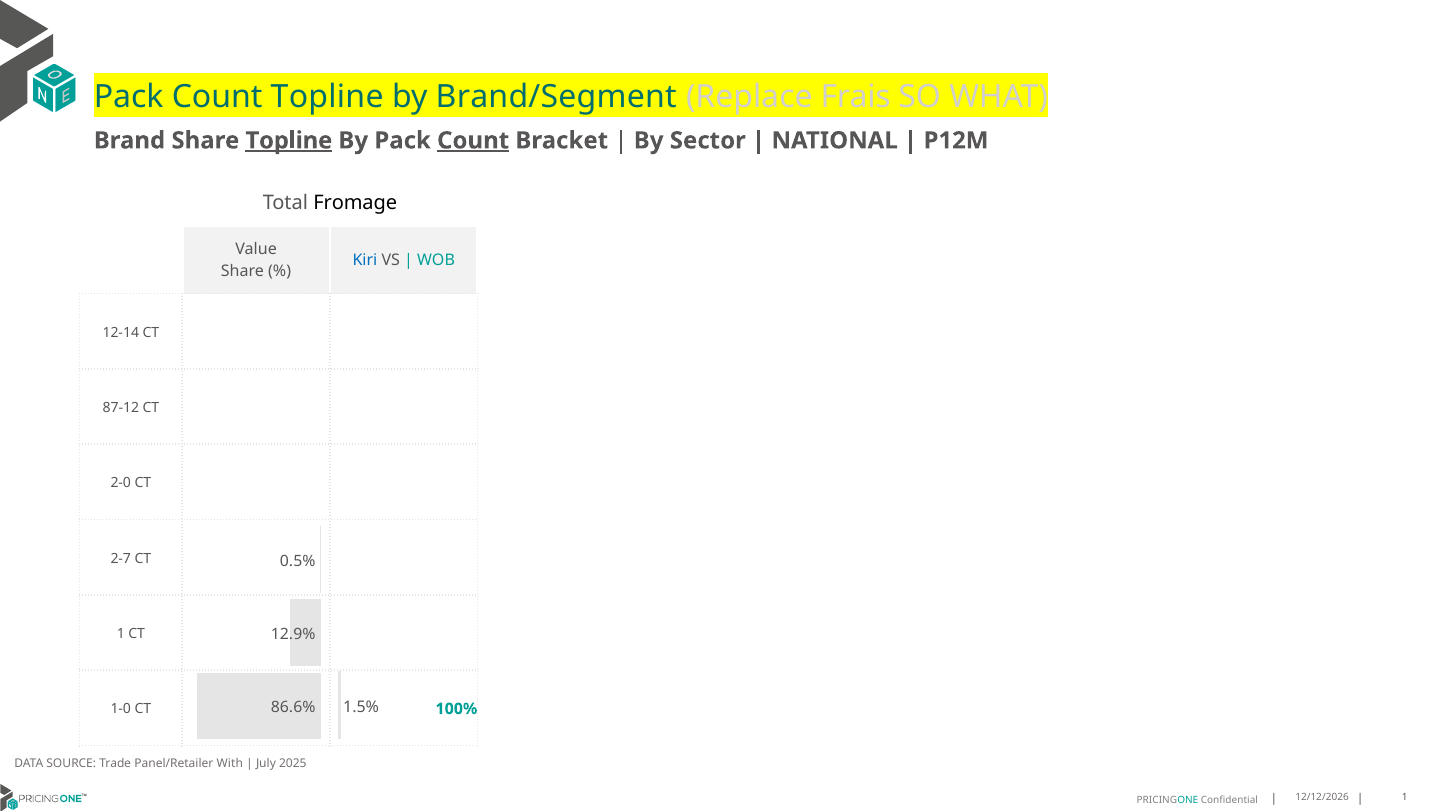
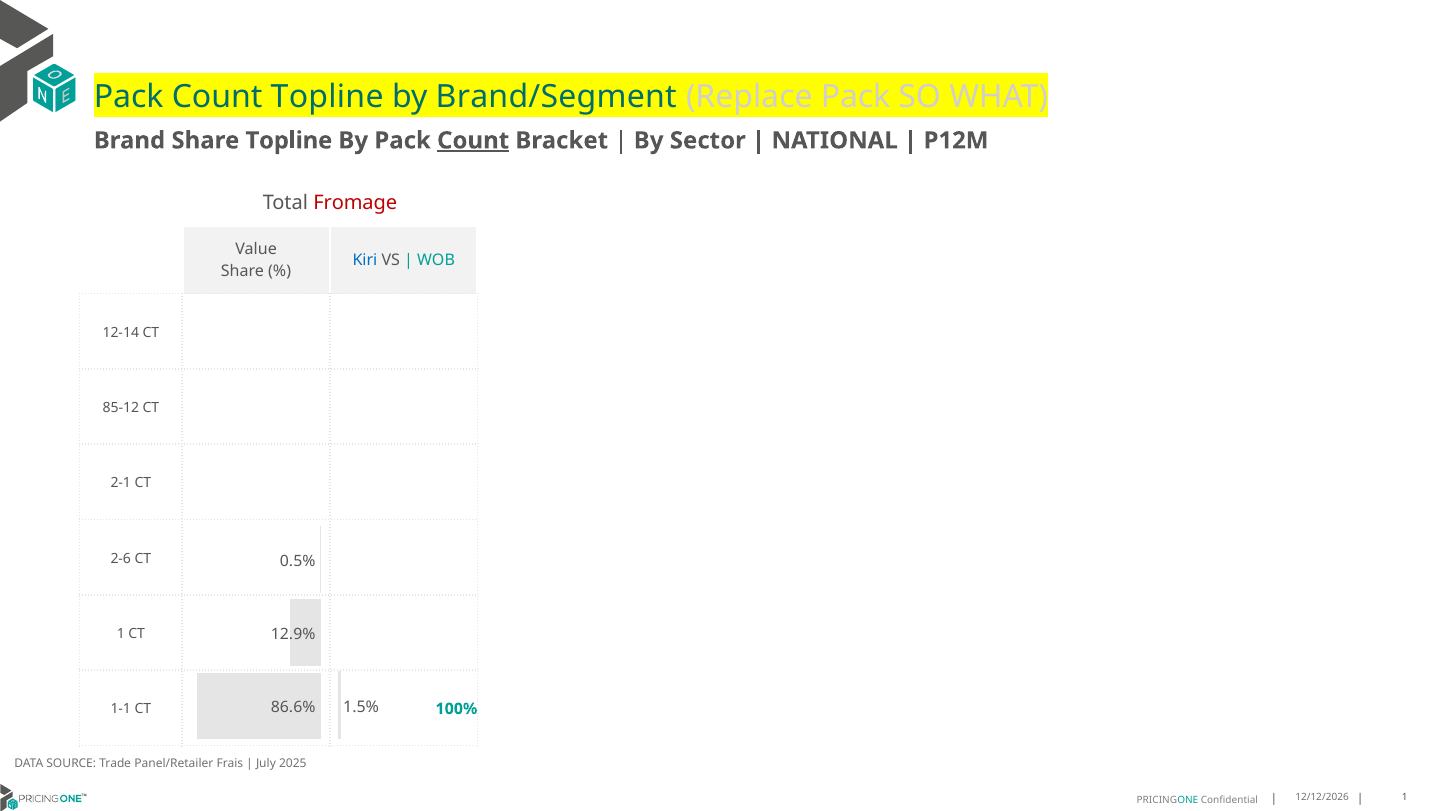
Replace Frais: Frais -> Pack (856, 97)
Topline underline: present -> none (289, 141)
Fromage colour: black -> red (355, 203)
87-12: 87-12 -> 85-12 (121, 408)
2-0: 2-0 -> 2-1 (121, 484)
2-7: 2-7 -> 2-6 (121, 559)
1-0: 1-0 -> 1-1 (121, 710)
With: With -> Frais (230, 765)
